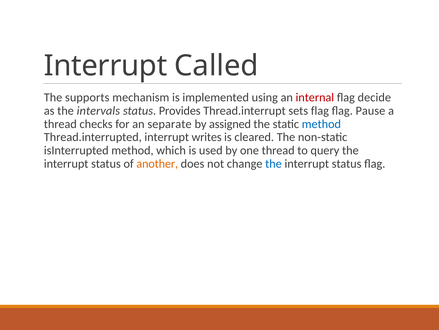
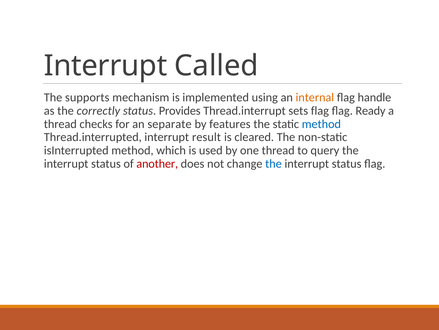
internal colour: red -> orange (315, 97)
decide: decide -> handle (374, 97)
intervals: intervals -> correctly (98, 111)
Pause: Pause -> Ready (371, 111)
assigned: assigned -> features (230, 124)
writes: writes -> result (207, 137)
another colour: orange -> red (157, 163)
